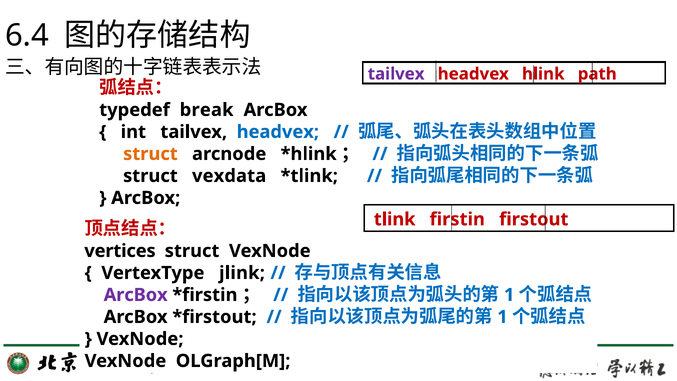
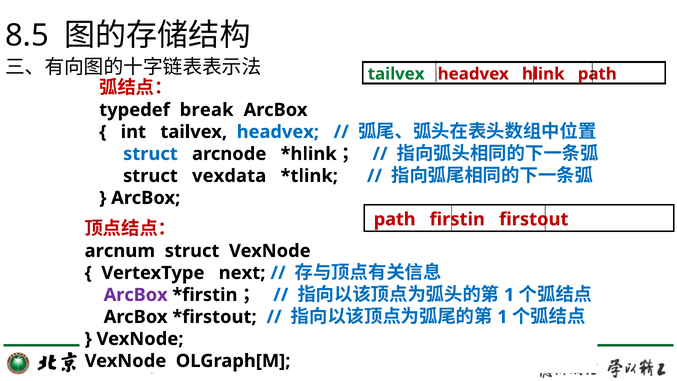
6.4: 6.4 -> 8.5 (27, 36)
tailvex colour: purple -> green (396, 74)
struct colour: orange -> blue (150, 154)
tlink: tlink -> path (395, 219)
vertices: vertices -> arcnum (120, 251)
jlink: jlink -> next (242, 273)
